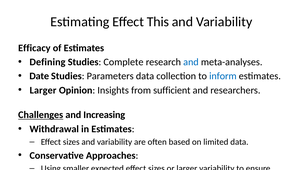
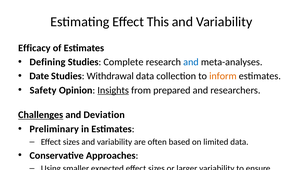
Parameters: Parameters -> Withdrawal (110, 76)
inform colour: blue -> orange (223, 76)
Larger: Larger -> Safety (43, 90)
Insights underline: none -> present (113, 90)
sufficient: sufficient -> prepared (172, 90)
Increasing: Increasing -> Deviation (104, 115)
Withdrawal: Withdrawal -> Preliminary (54, 129)
